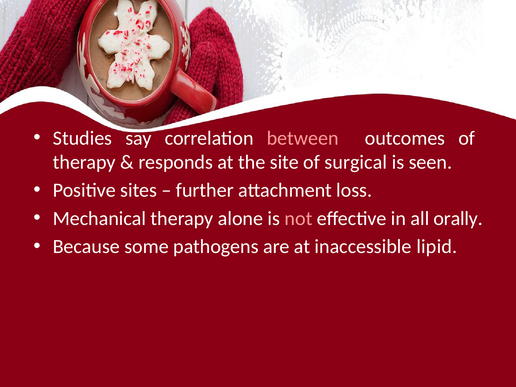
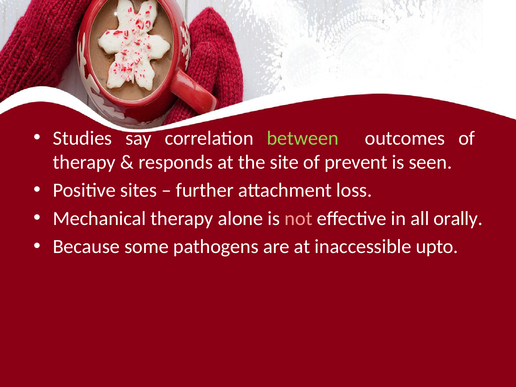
between colour: pink -> light green (303, 138)
surgical: surgical -> prevent (356, 162)
lipid: lipid -> upto (437, 247)
